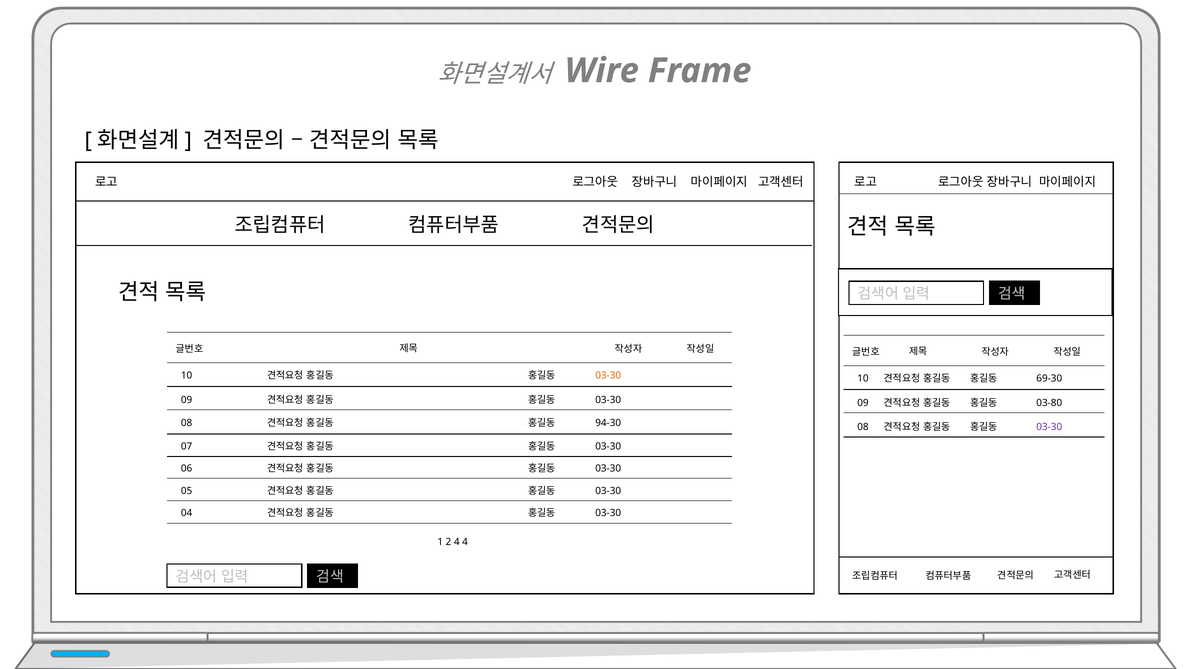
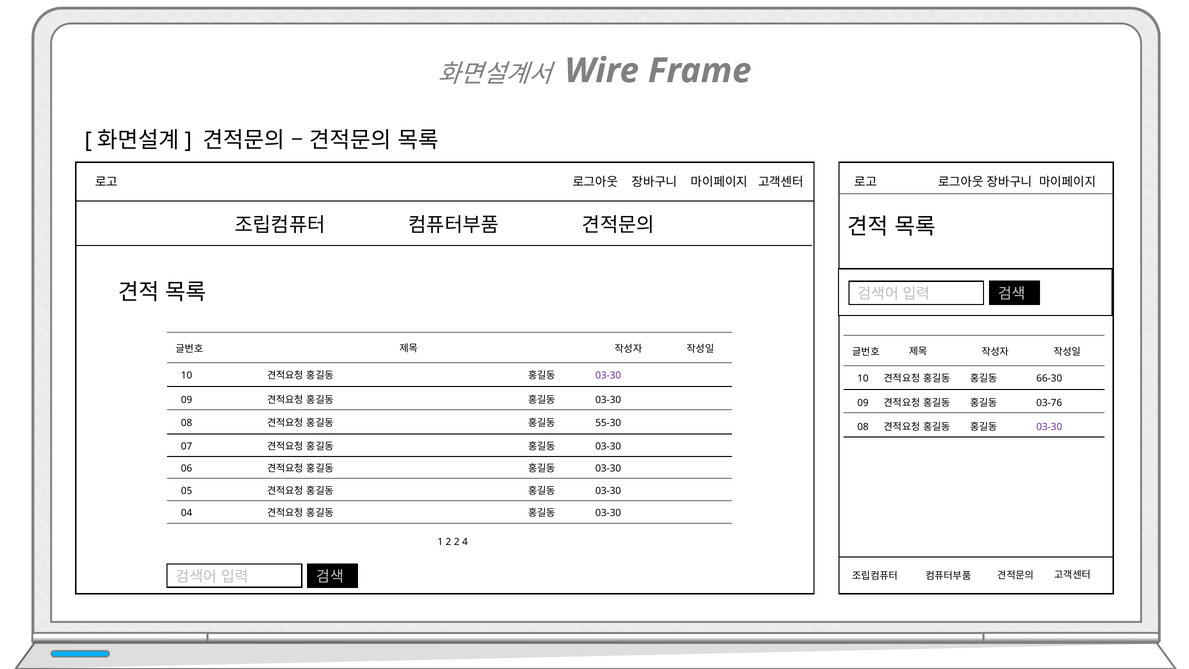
03-30 colour: orange -> purple (608, 376)
69-30: 69-30 -> 66-30 (1049, 378)
03-80: 03-80 -> 03-76 (1049, 403)
94-30: 94-30 -> 55-30 (608, 423)
2 4: 4 -> 2 (457, 542)
